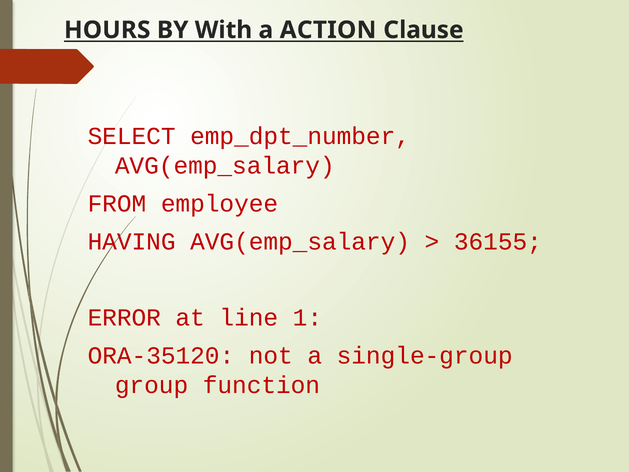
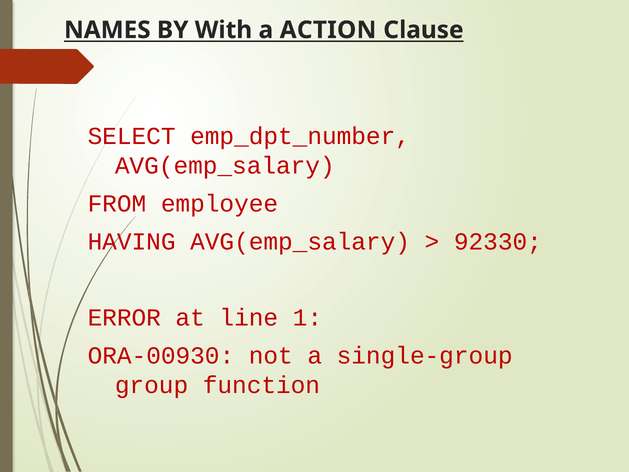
HOURS: HOURS -> NAMES (107, 30)
36155: 36155 -> 92330 (498, 242)
ORA-35120: ORA-35120 -> ORA-00930 (161, 356)
